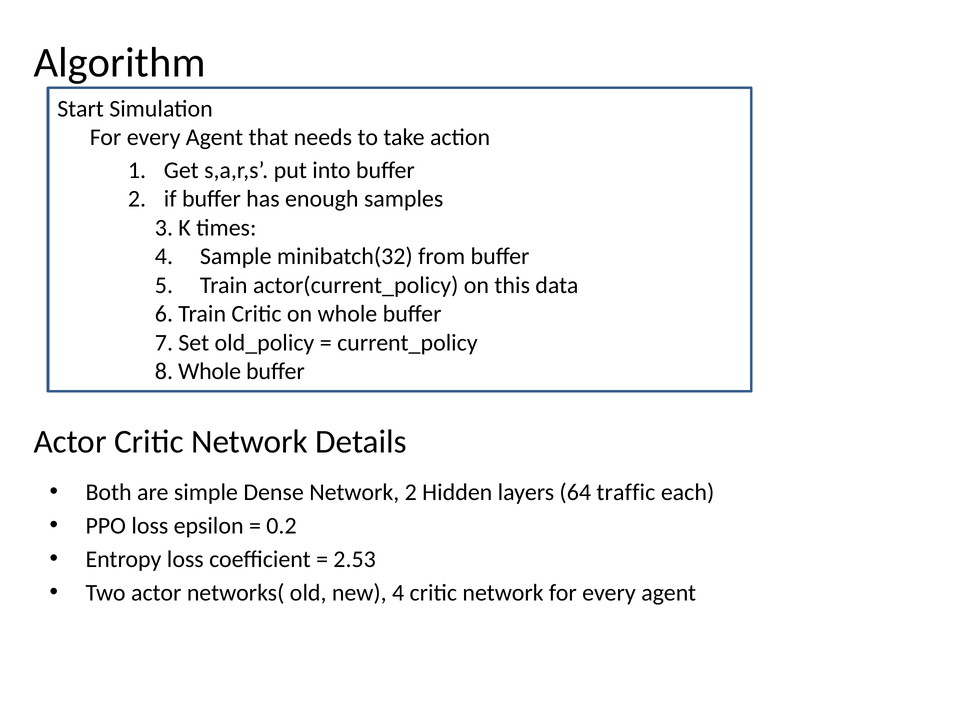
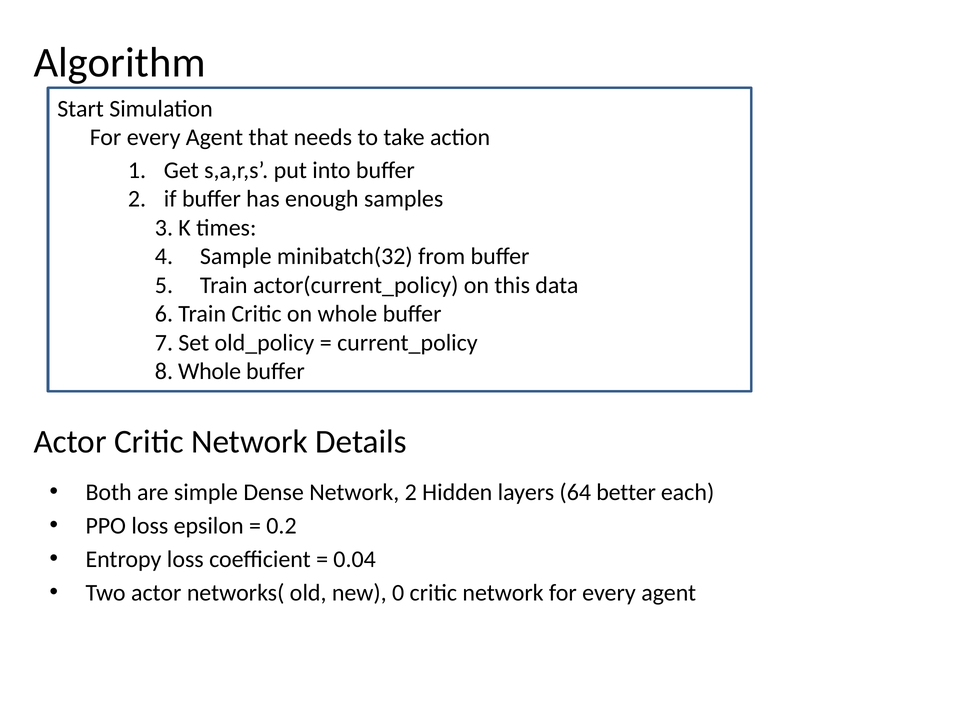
traffic: traffic -> better (626, 492)
2.53: 2.53 -> 0.04 (355, 559)
new 4: 4 -> 0 (398, 593)
